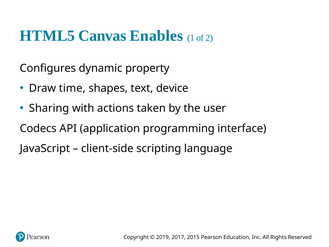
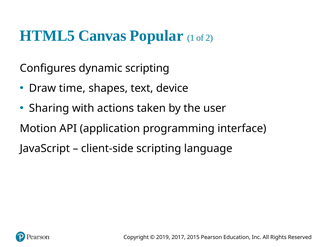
Enables: Enables -> Popular (157, 36)
dynamic property: property -> scripting (147, 68)
Codecs: Codecs -> Motion (38, 128)
